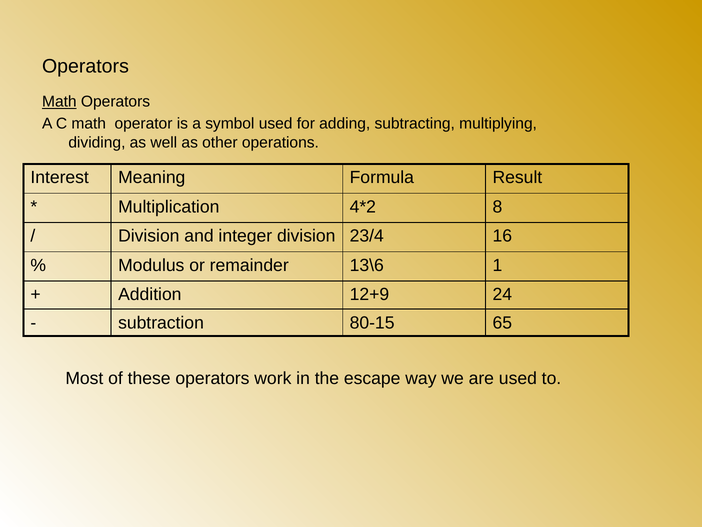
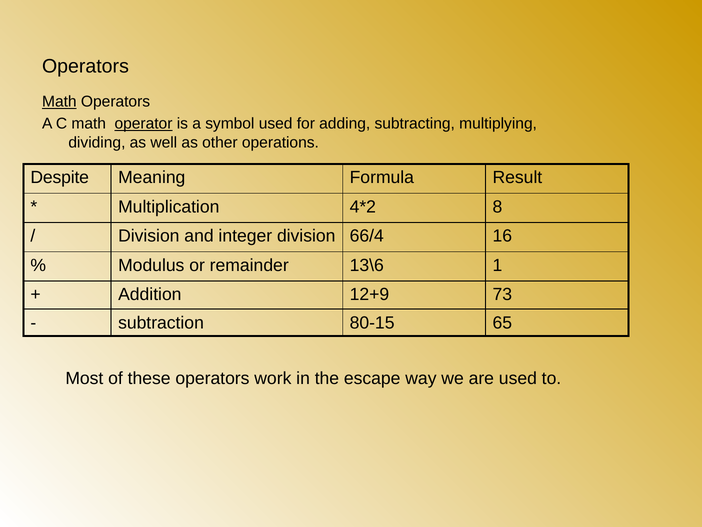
operator underline: none -> present (143, 124)
Interest: Interest -> Despite (60, 177)
23/4: 23/4 -> 66/4 (367, 236)
24: 24 -> 73 (502, 294)
